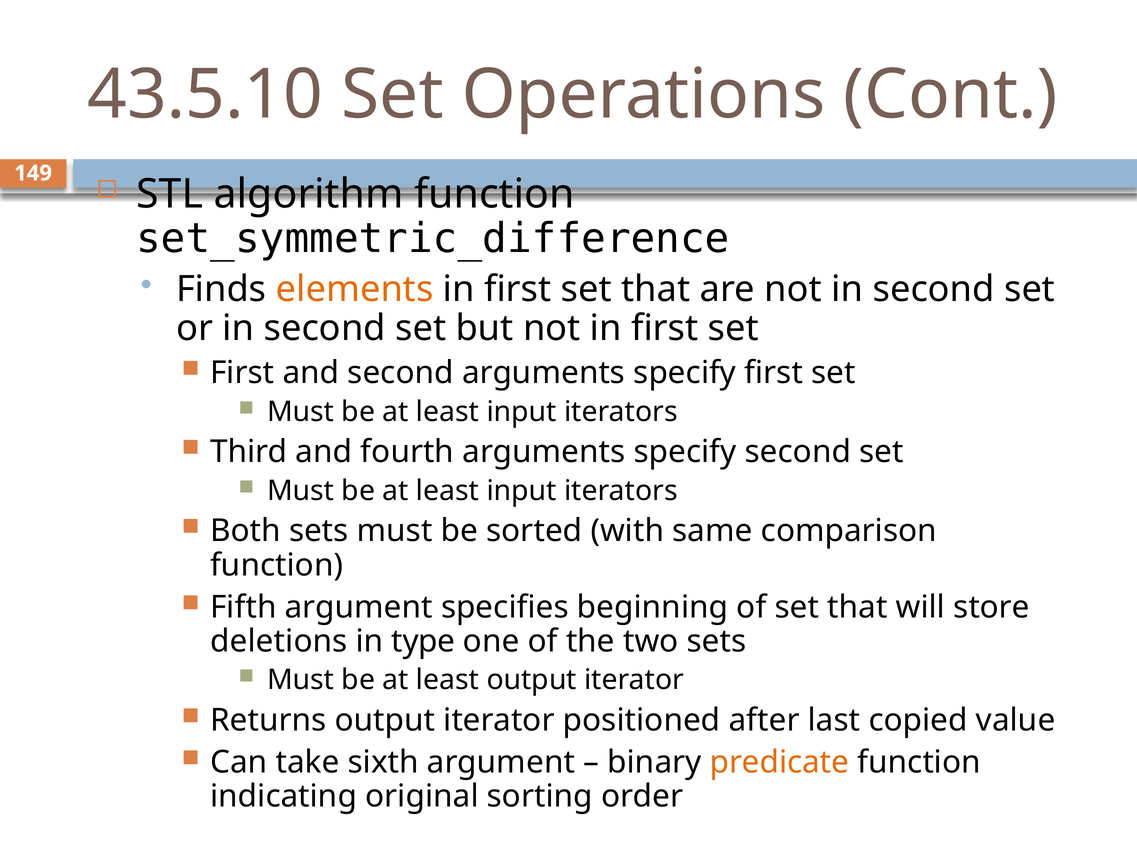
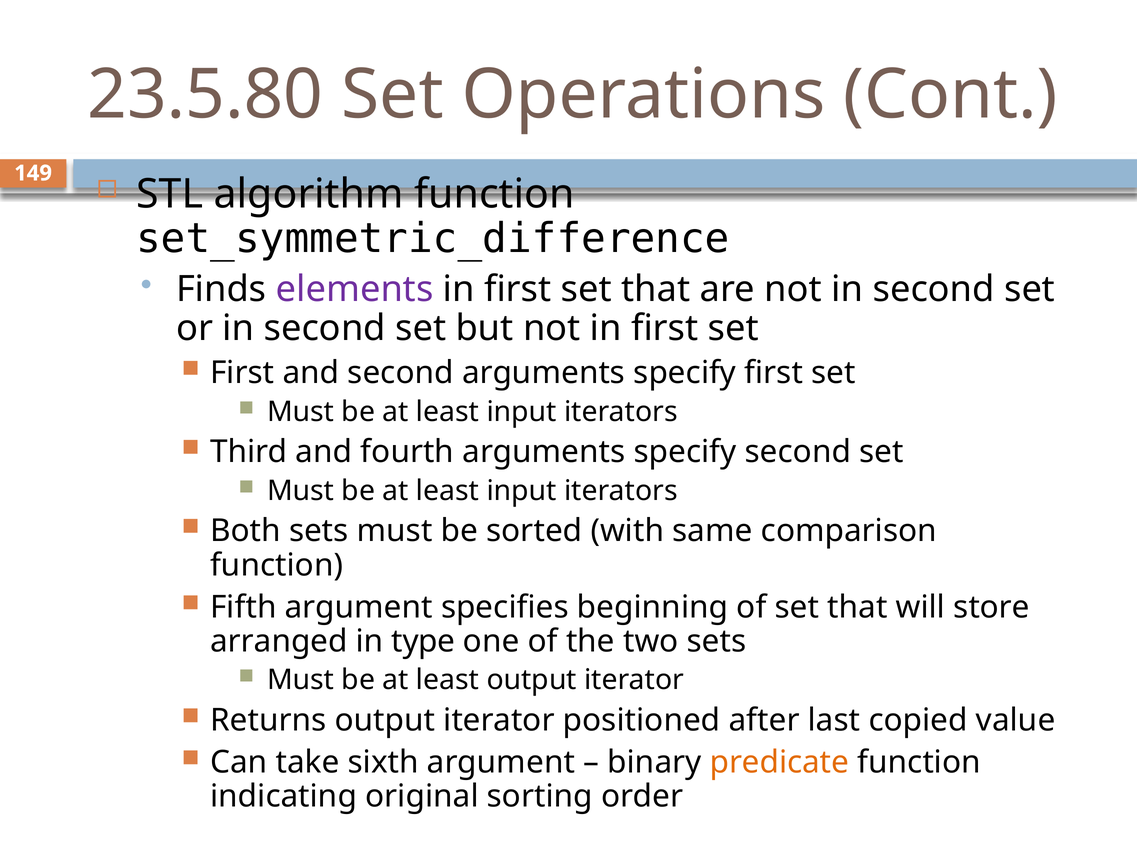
43.5.10: 43.5.10 -> 23.5.80 (205, 95)
elements colour: orange -> purple (355, 289)
deletions: deletions -> arranged (279, 641)
